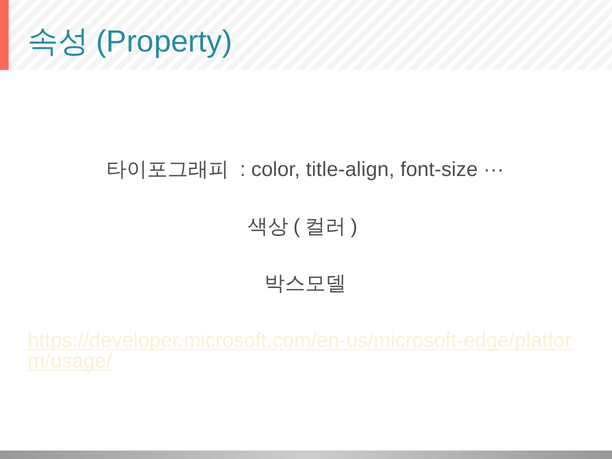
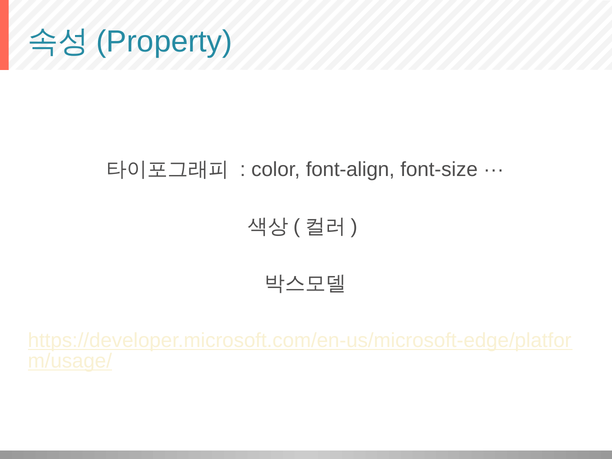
title-align: title-align -> font-align (350, 169)
